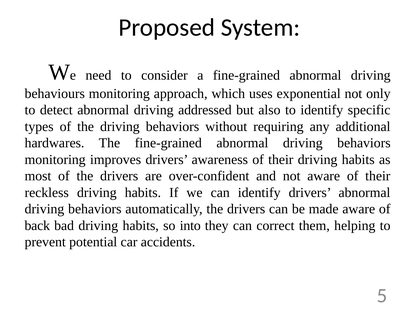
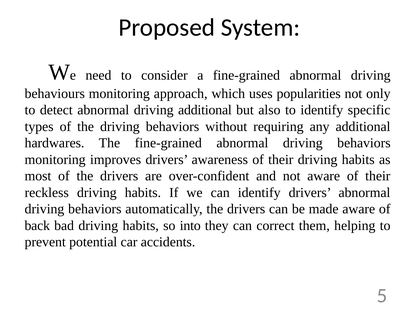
exponential: exponential -> popularities (309, 94)
driving addressed: addressed -> additional (205, 110)
